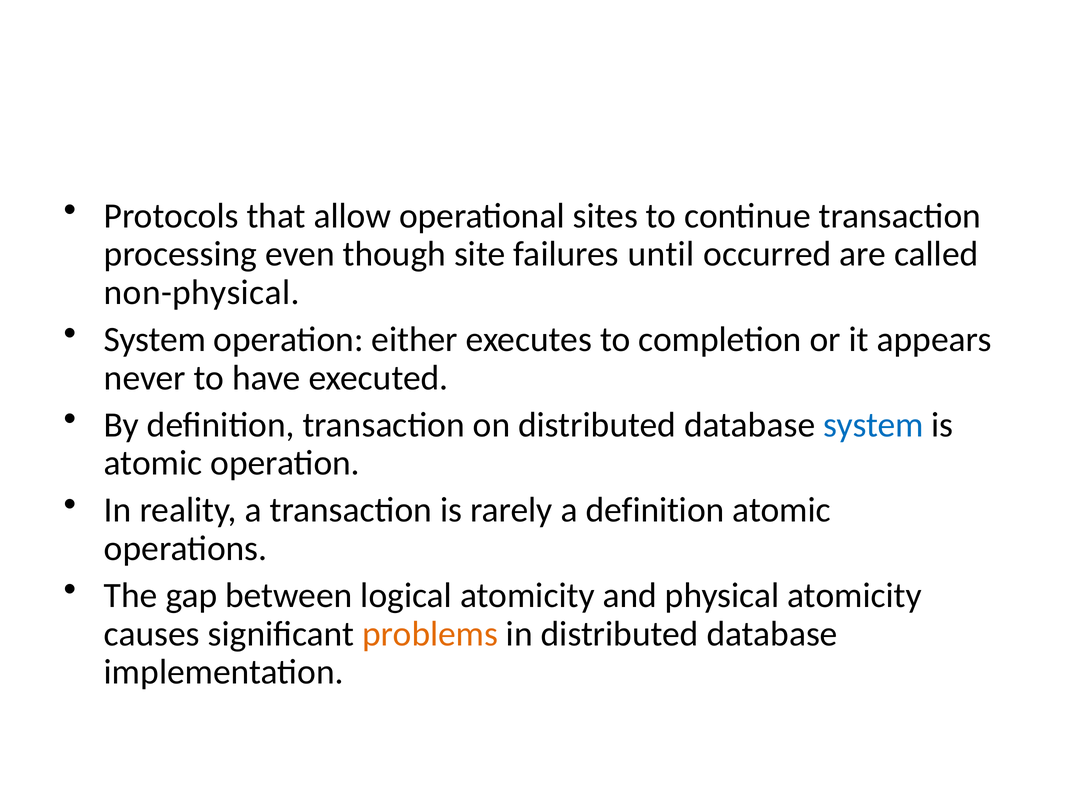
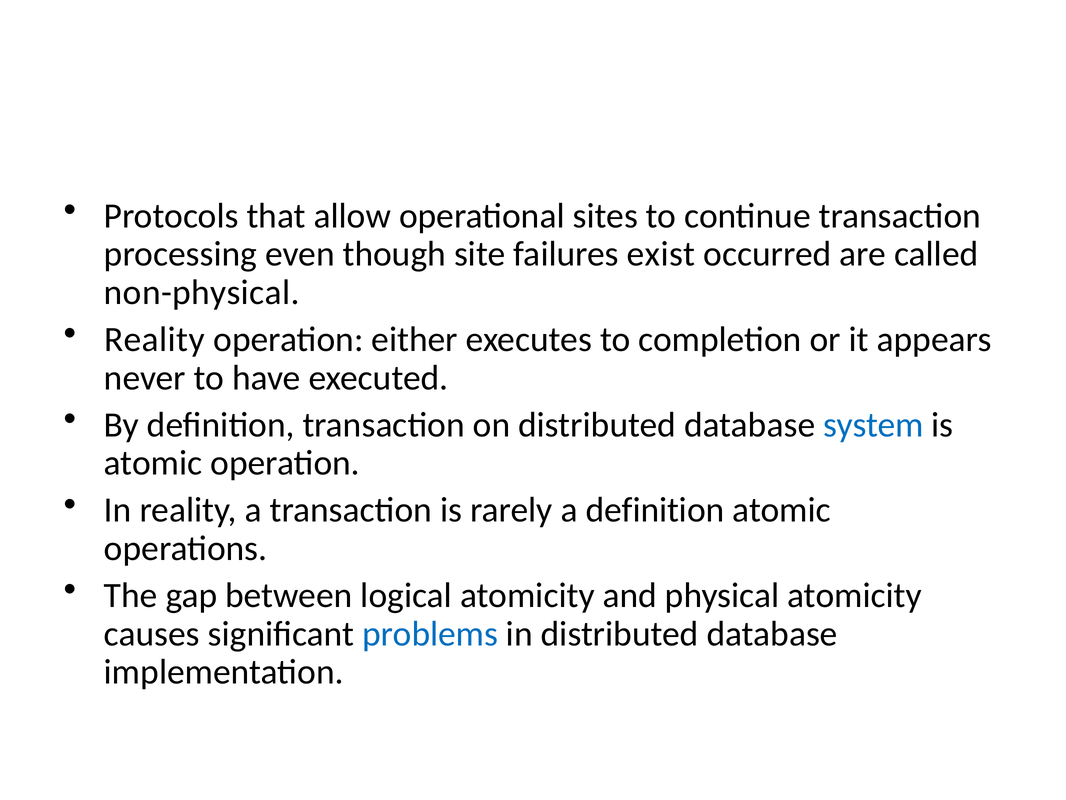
until: until -> exist (661, 254)
System: System -> Reality (154, 339)
problems colour: orange -> blue (430, 633)
